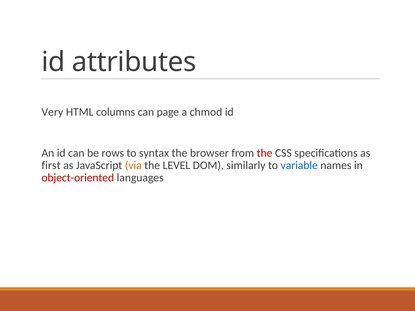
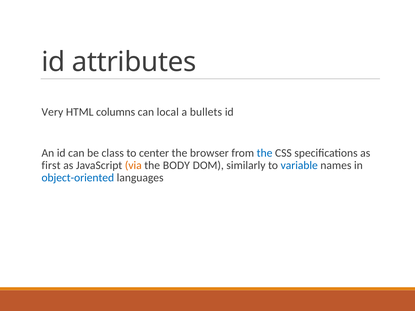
page: page -> local (168, 112)
chmod: chmod -> bullets (206, 112)
rows: rows -> class (113, 153)
syntax: syntax -> center (154, 153)
the colour: red -> blue (265, 153)
LEVEL: LEVEL -> BODY (176, 165)
object-oriented colour: red -> blue (78, 178)
